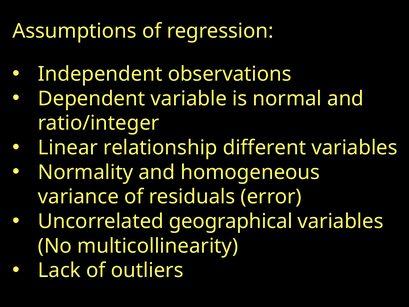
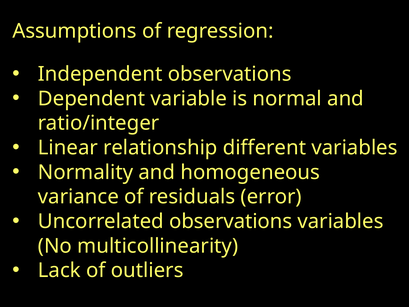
Uncorrelated geographical: geographical -> observations (231, 221)
